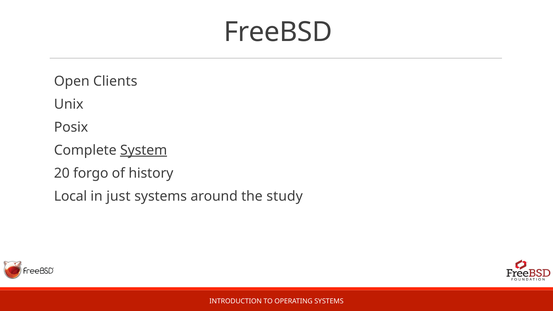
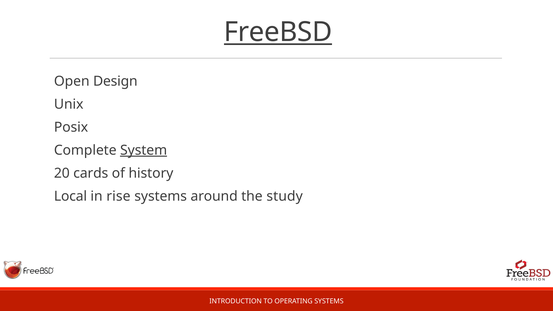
FreeBSD underline: none -> present (278, 32)
Clients: Clients -> Design (115, 81)
forgo: forgo -> cards (91, 173)
just: just -> rise (118, 196)
